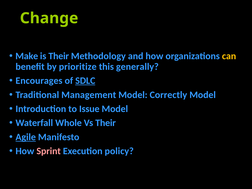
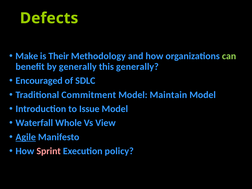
Change: Change -> Defects (49, 18)
can colour: yellow -> light green (229, 56)
by prioritize: prioritize -> generally (78, 67)
Encourages: Encourages -> Encouraged (39, 81)
SDLC underline: present -> none (85, 81)
Management: Management -> Commitment (89, 95)
Correctly: Correctly -> Maintain (168, 95)
Vs Their: Their -> View (106, 123)
